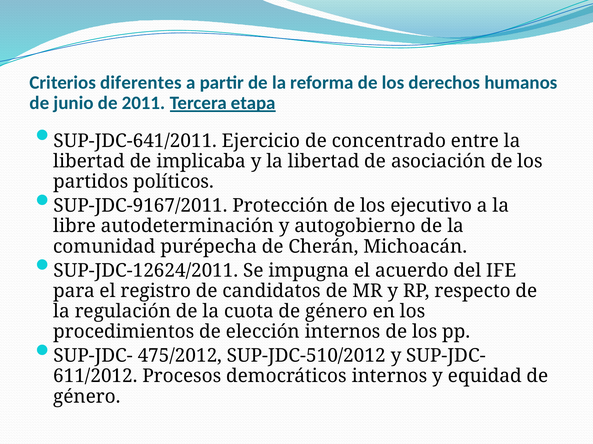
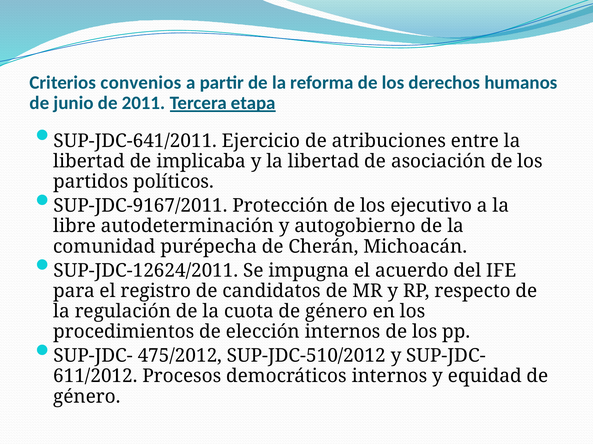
diferentes: diferentes -> convenios (141, 83)
concentrado: concentrado -> atribuciones (389, 141)
